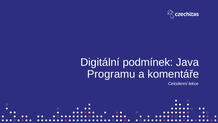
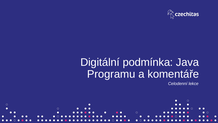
podmínek: podmínek -> podmínka (148, 62)
